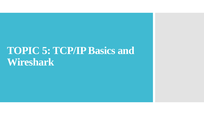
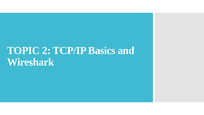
5: 5 -> 2 (46, 50)
